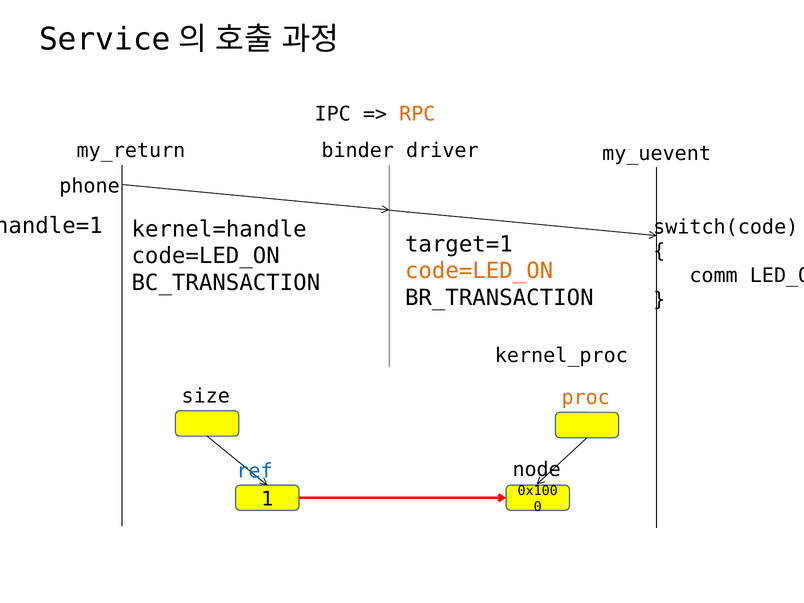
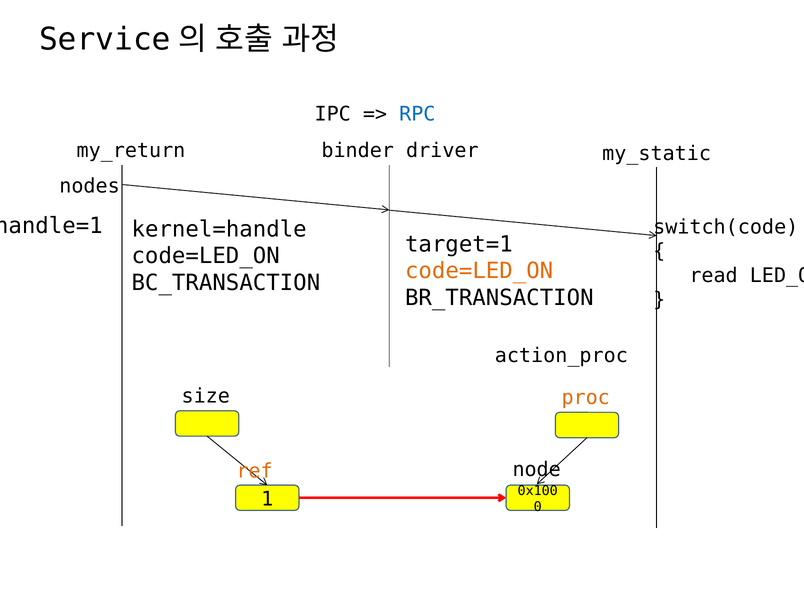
RPC colour: orange -> blue (417, 114)
my_uevent: my_uevent -> my_static (657, 154)
phone: phone -> nodes (90, 186)
comm: comm -> read (714, 275)
kernel_proc: kernel_proc -> action_proc (561, 355)
ref colour: blue -> orange (255, 471)
